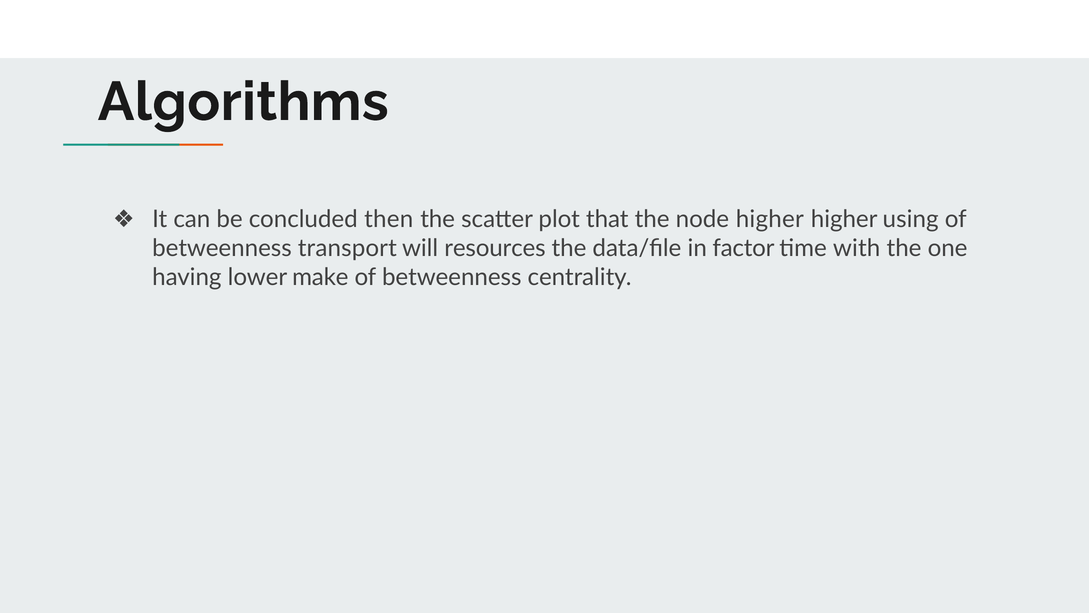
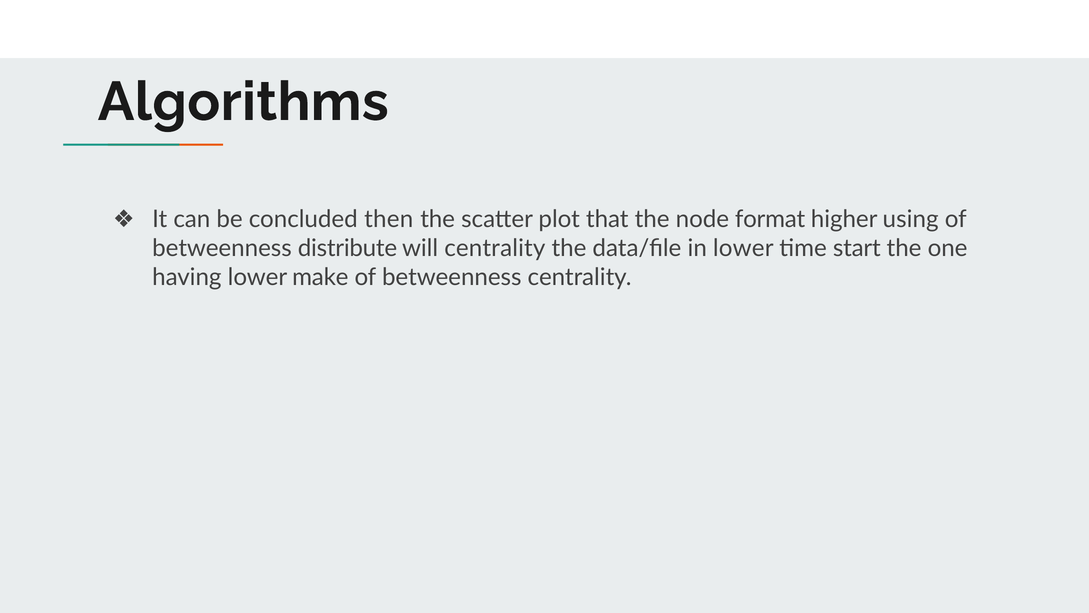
node higher: higher -> format (770, 219)
transport: transport -> distribute (347, 248)
will resources: resources -> centrality (495, 248)
in factor: factor -> lower (743, 248)
with: with -> start (857, 248)
